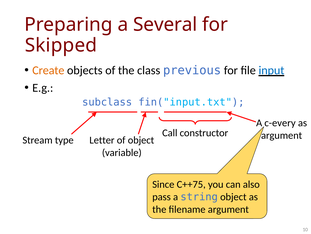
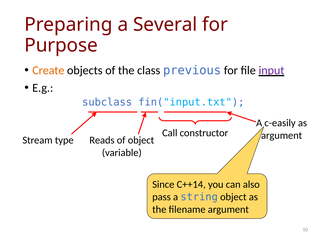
Skipped: Skipped -> Purpose (61, 45)
input colour: blue -> purple (271, 70)
c-every: c-every -> c-easily (280, 123)
Letter: Letter -> Reads (102, 140)
C++75: C++75 -> C++14 (191, 184)
